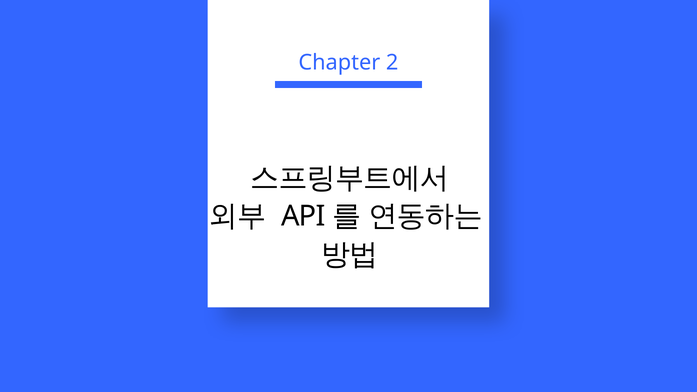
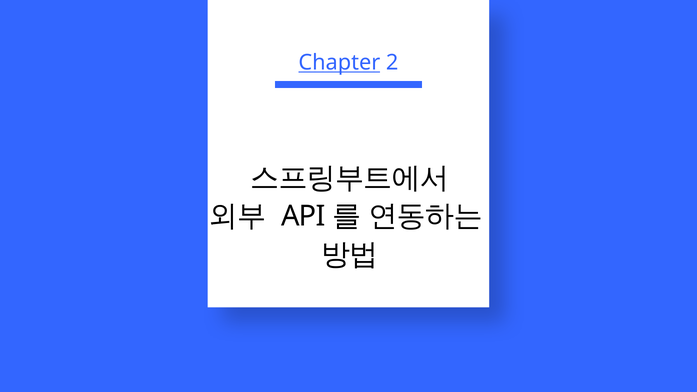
Chapter underline: none -> present (339, 63)
